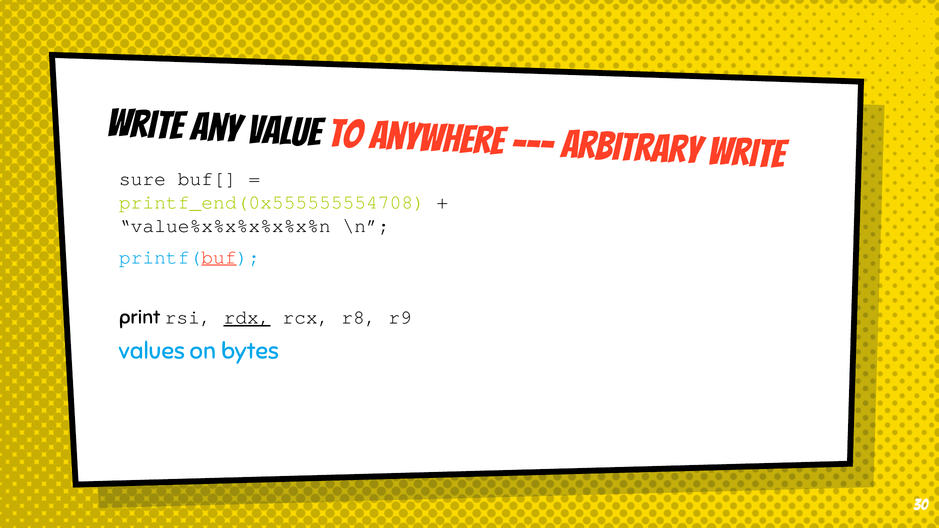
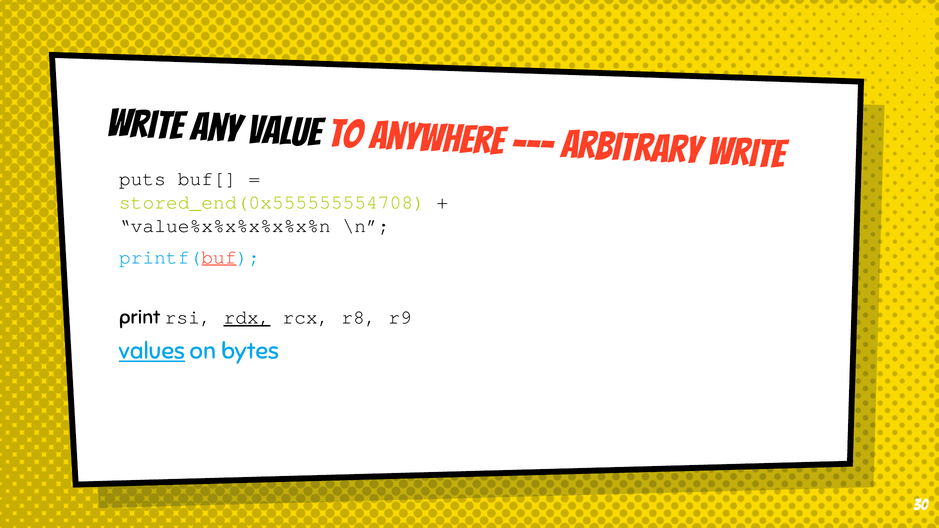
sure: sure -> puts (142, 179)
printf_end(0x555555554708: printf_end(0x555555554708 -> stored_end(0x555555554708 (272, 202)
values underline: none -> present (152, 351)
